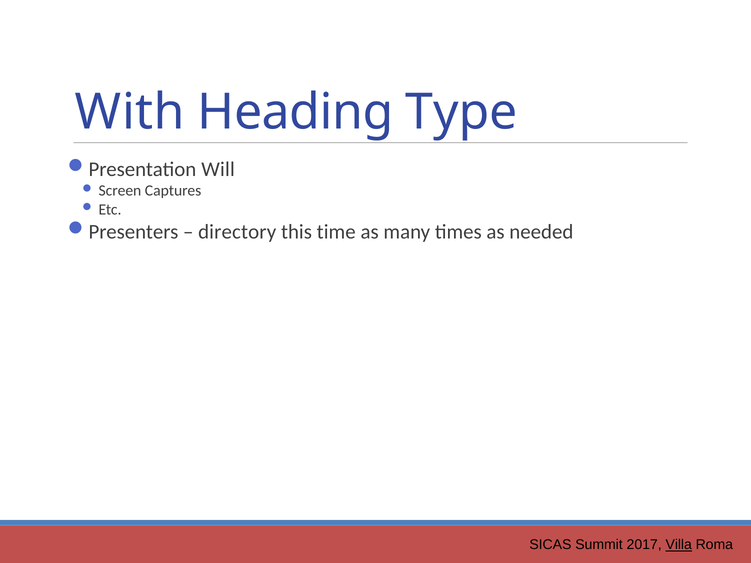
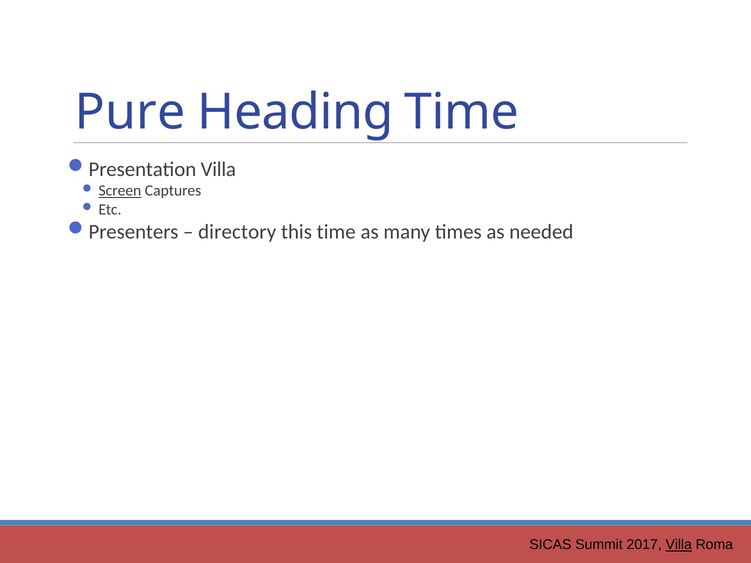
With: With -> Pure (130, 112)
Heading Type: Type -> Time (462, 112)
Presentation Will: Will -> Villa (218, 169)
Screen underline: none -> present (120, 191)
